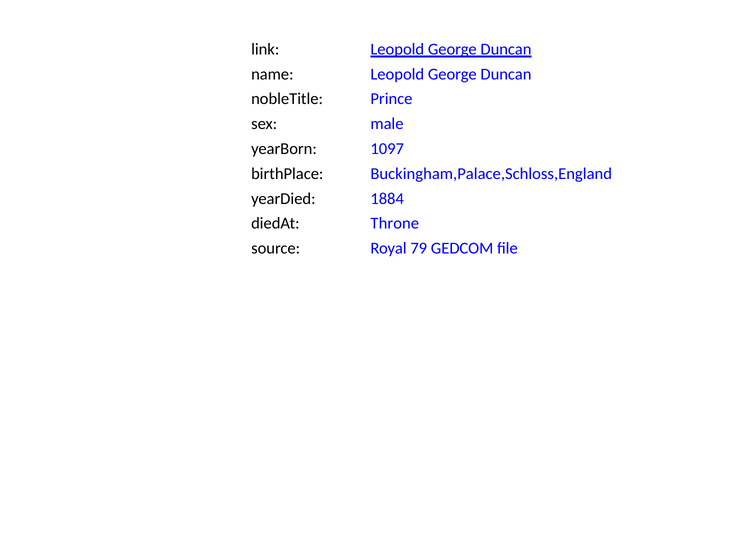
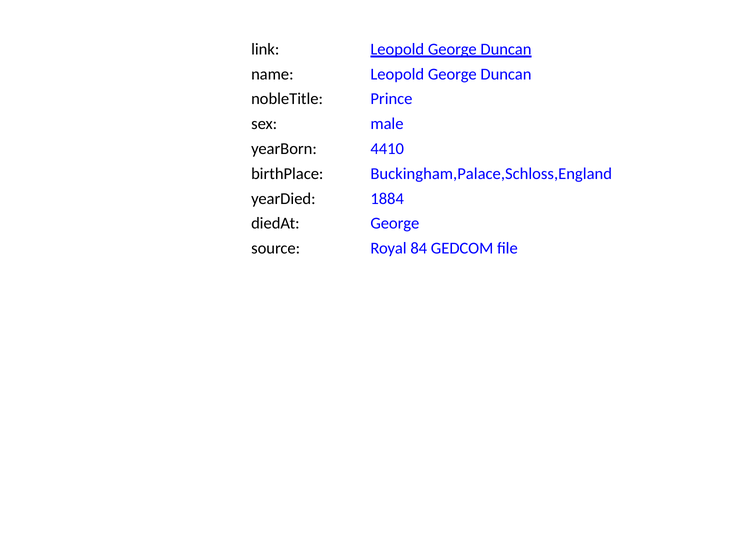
1097: 1097 -> 4410 (387, 149)
diedAt Throne: Throne -> George (395, 224)
79: 79 -> 84 (419, 248)
